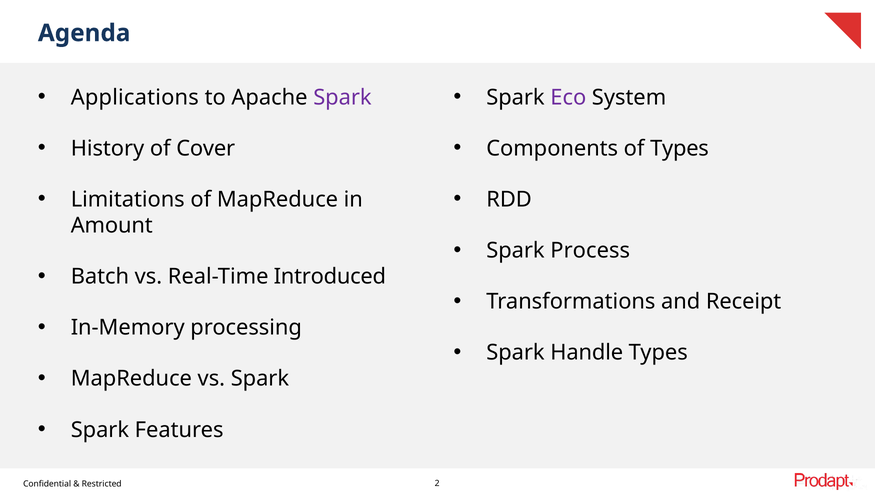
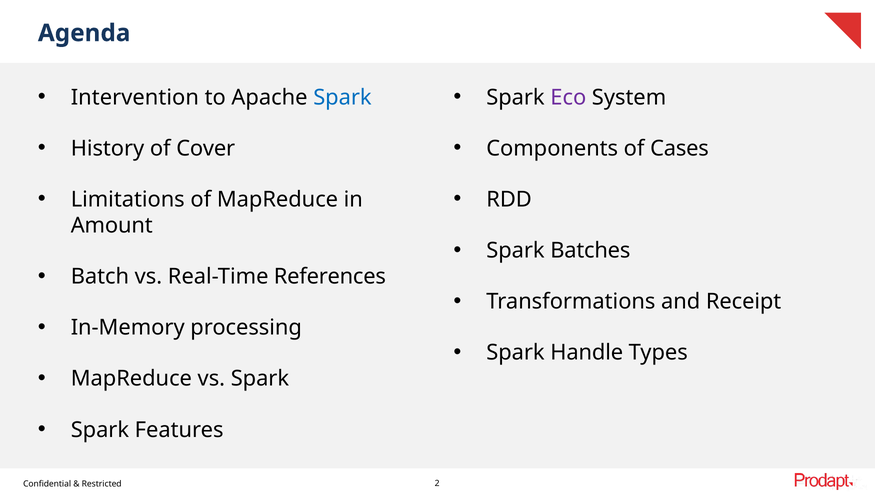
Applications: Applications -> Intervention (135, 97)
Spark colour: purple -> blue (342, 97)
of Types: Types -> Cases (679, 148)
Process: Process -> Batches (590, 251)
Introduced: Introduced -> References (330, 277)
